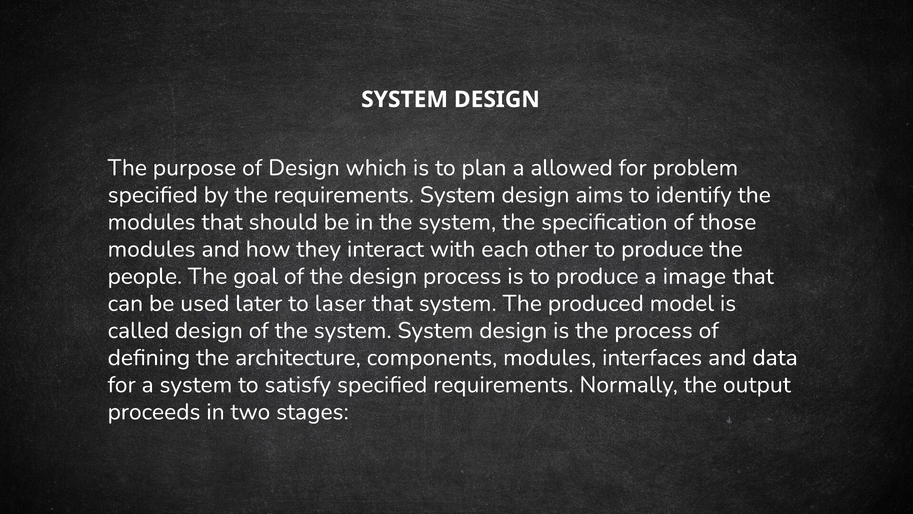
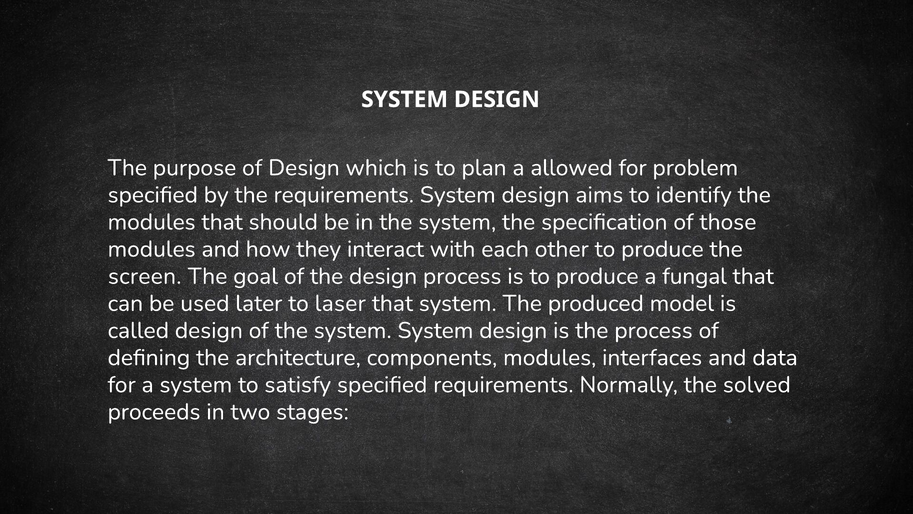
people: people -> screen (145, 276)
image: image -> fungal (695, 276)
output: output -> solved (757, 384)
